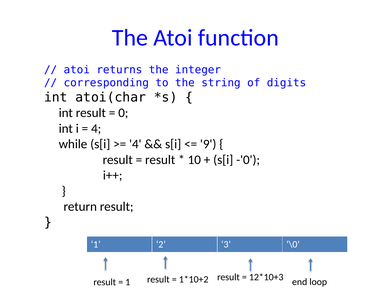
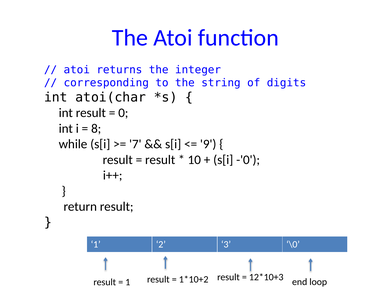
4: 4 -> 8 (96, 129)
4: 4 -> 7 (135, 144)
